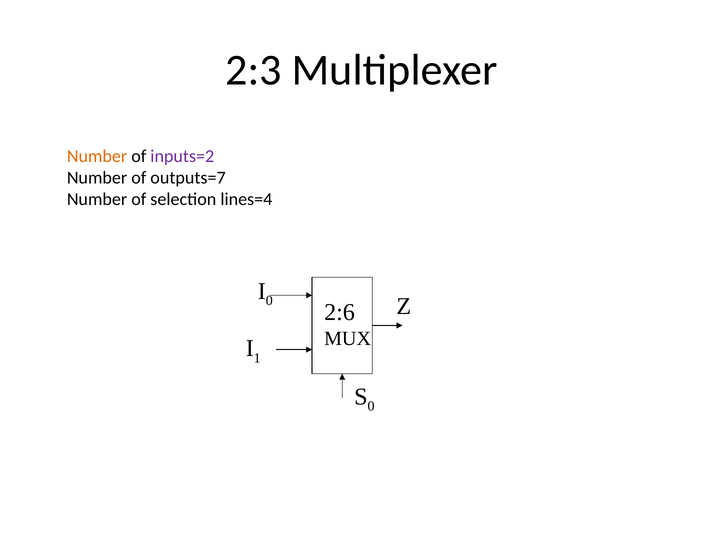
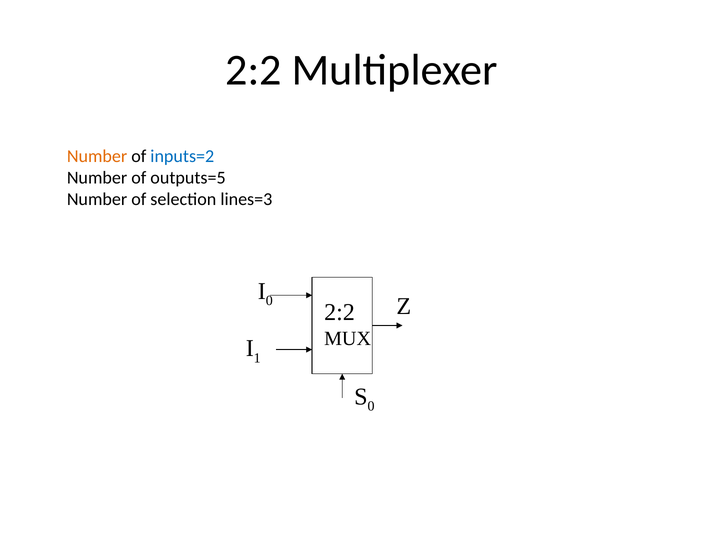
2:3: 2:3 -> 2:2 (253, 70)
inputs=2 colour: purple -> blue (182, 156)
outputs=7: outputs=7 -> outputs=5 (188, 178)
lines=4: lines=4 -> lines=3 (246, 199)
2:6: 2:6 -> 2:2 (340, 312)
